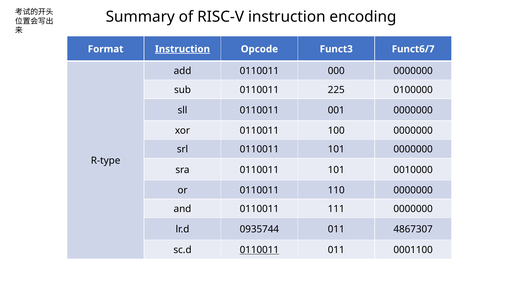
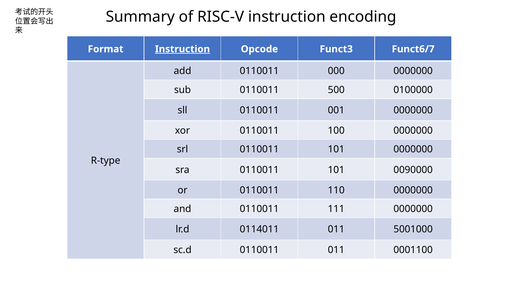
225: 225 -> 500 (336, 90)
0010000: 0010000 -> 0090000 (413, 170)
0935744: 0935744 -> 0114011 (259, 230)
4867307: 4867307 -> 5001000 (413, 230)
0110011 underline: present -> none (259, 250)
